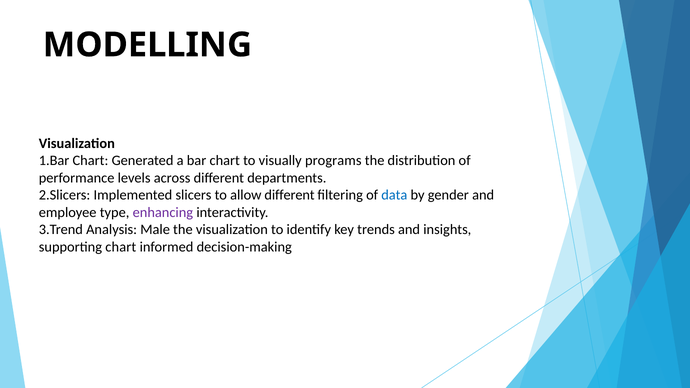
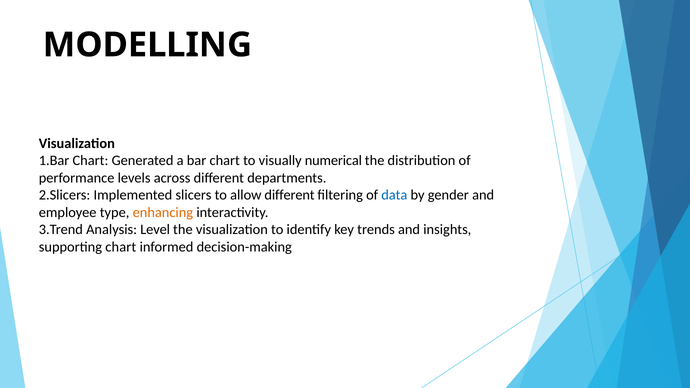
programs: programs -> numerical (333, 161)
enhancing colour: purple -> orange (163, 212)
Male: Male -> Level (155, 230)
